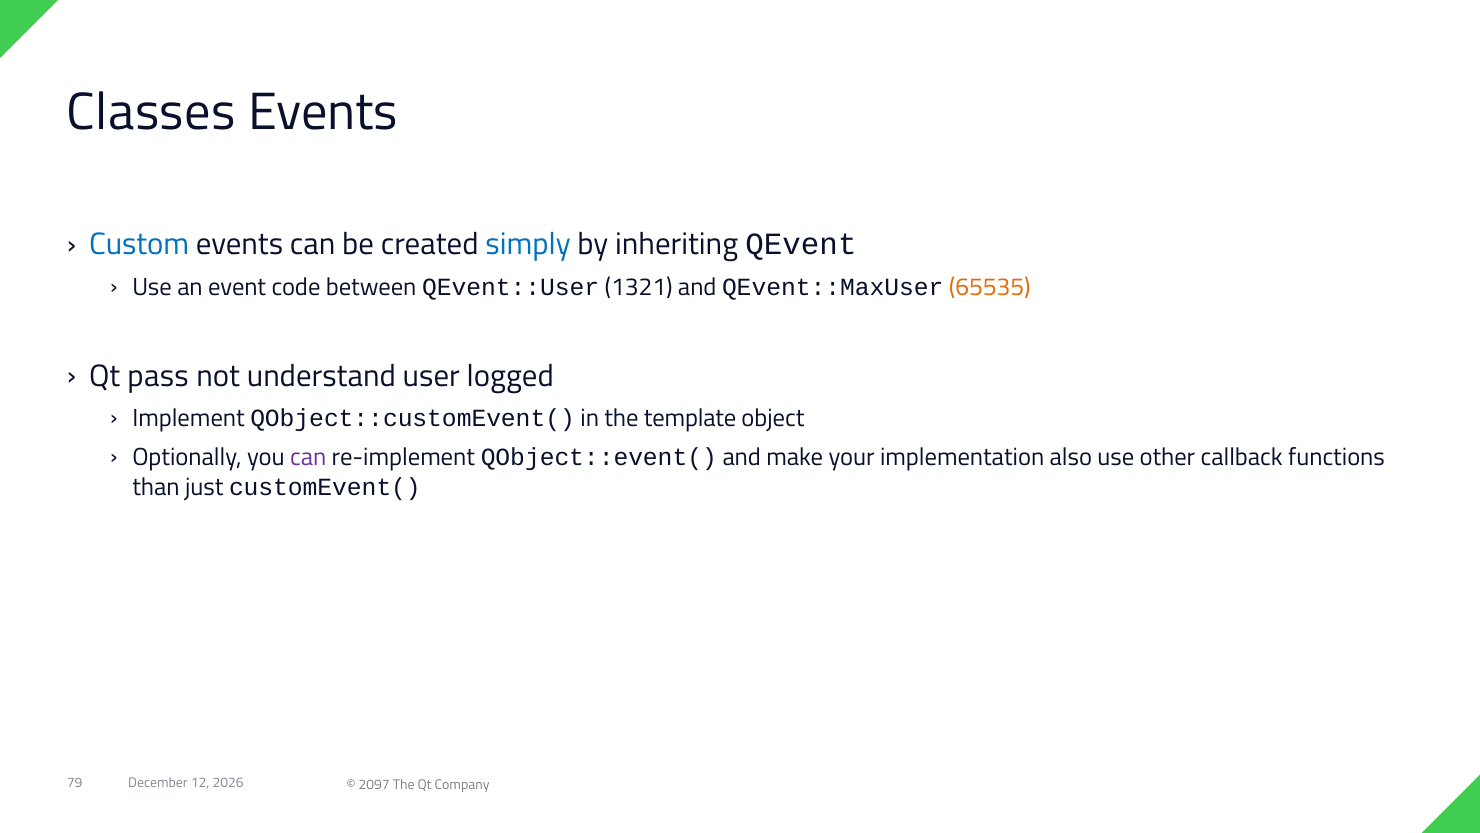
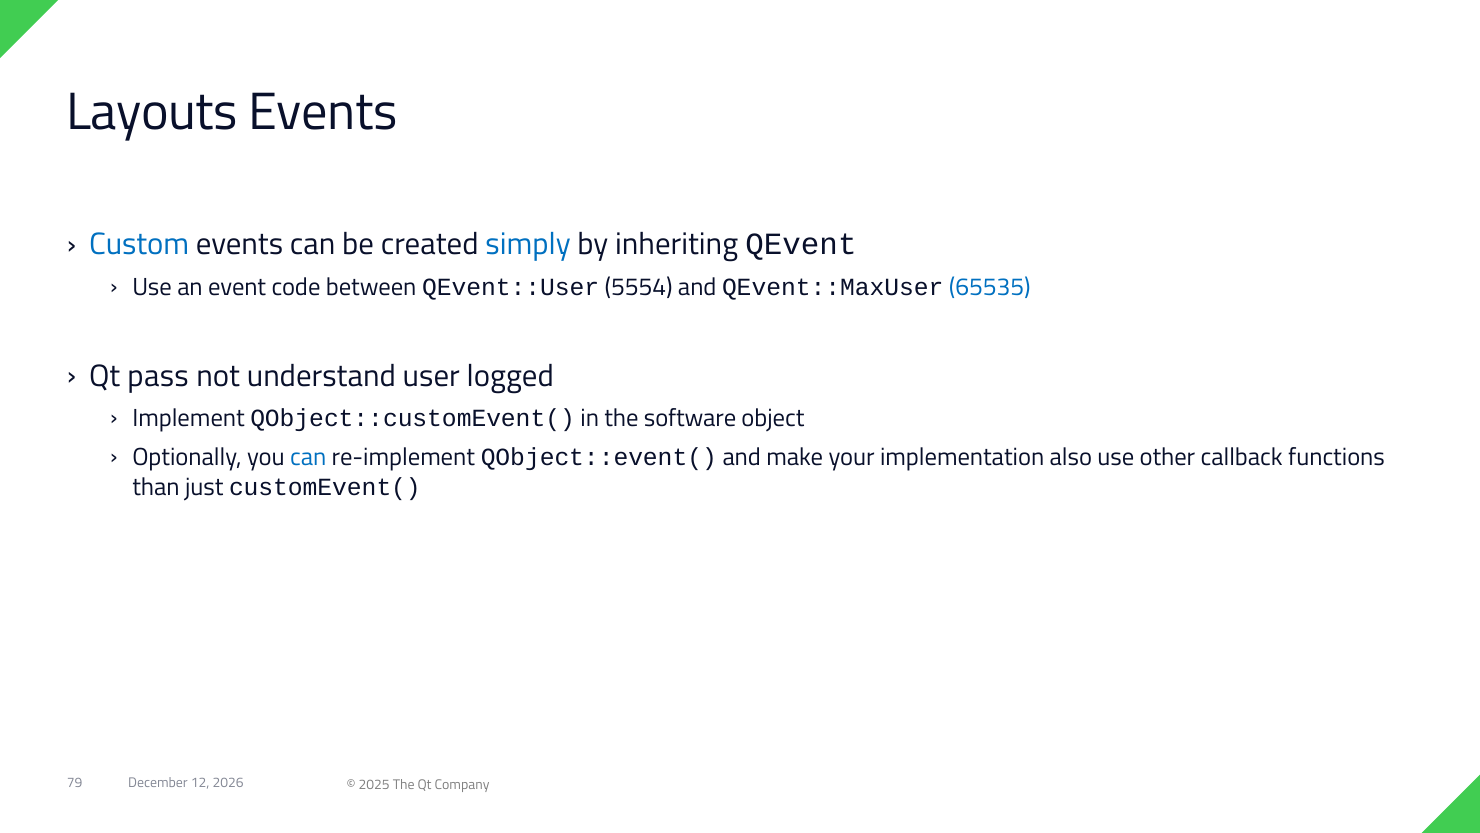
Classes: Classes -> Layouts (152, 112)
1321: 1321 -> 5554 (639, 287)
65535 colour: orange -> blue (990, 287)
template: template -> software (690, 418)
can colour: purple -> blue (308, 457)
2097: 2097 -> 2025 (374, 785)
